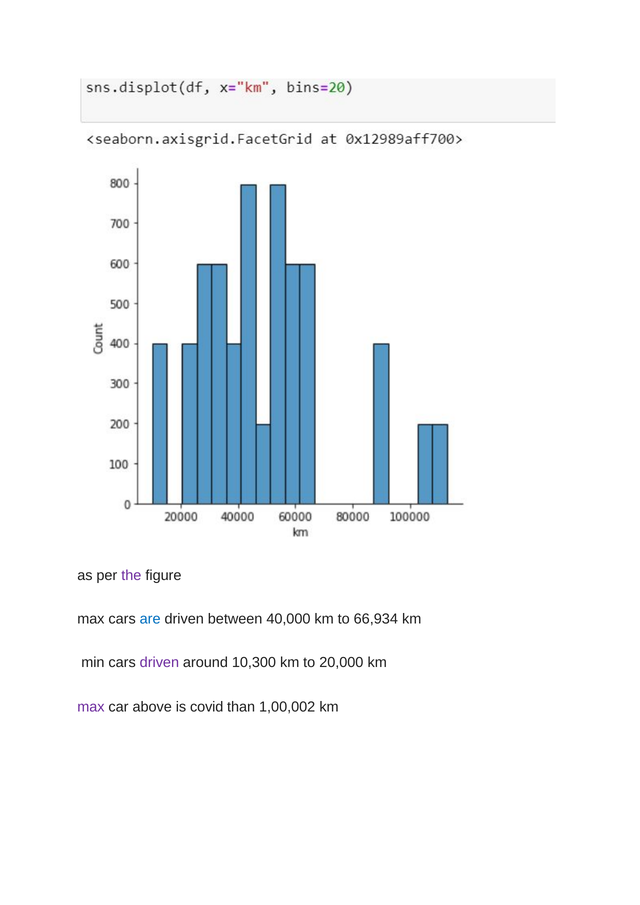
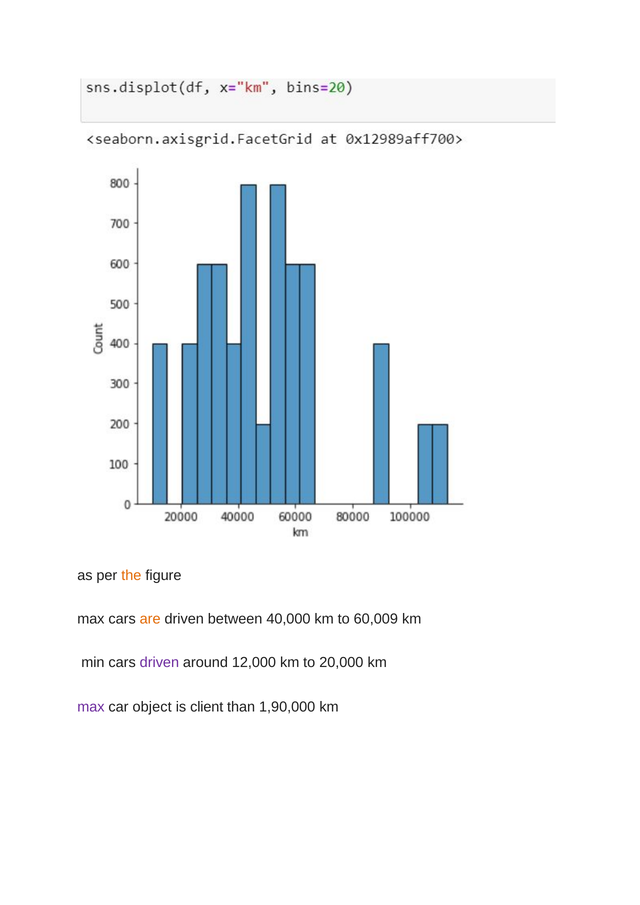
the colour: purple -> orange (131, 575)
are colour: blue -> orange (150, 618)
66,934: 66,934 -> 60,009 (376, 618)
10,300: 10,300 -> 12,000 (254, 662)
above: above -> object (152, 706)
covid: covid -> client (207, 706)
1,00,002: 1,00,002 -> 1,90,000 (287, 706)
